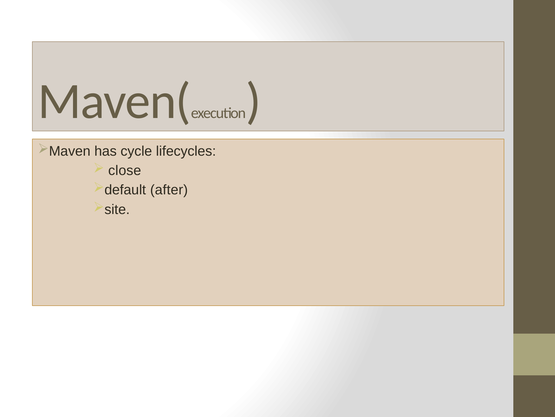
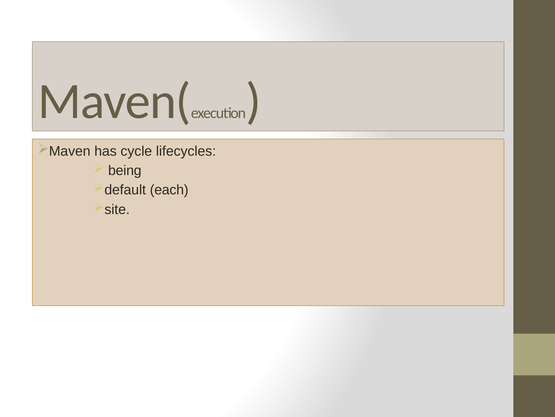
close: close -> being (125, 170)
after: after -> each (169, 190)
